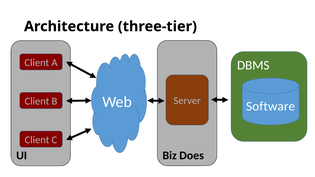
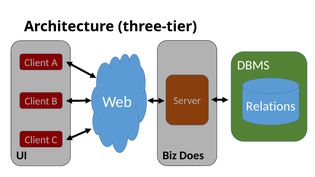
Software: Software -> Relations (271, 106)
